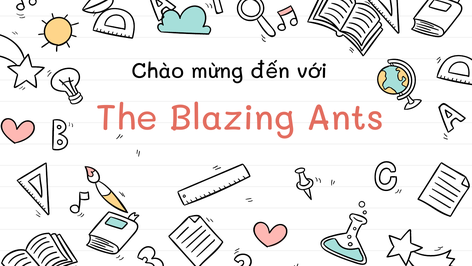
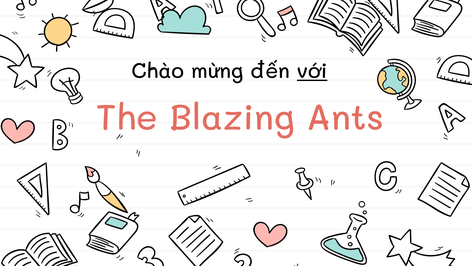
với underline: none -> present (312, 71)
